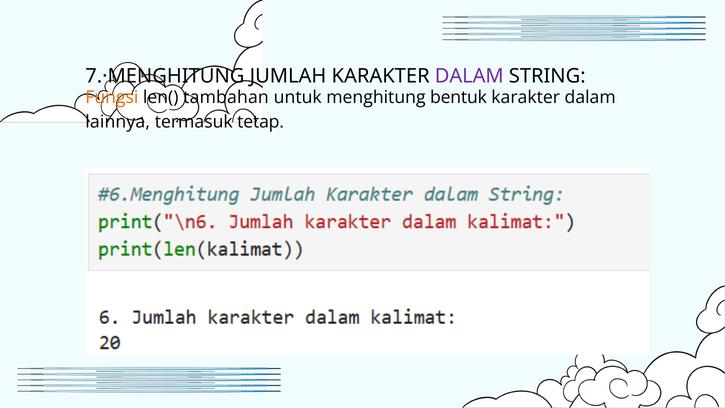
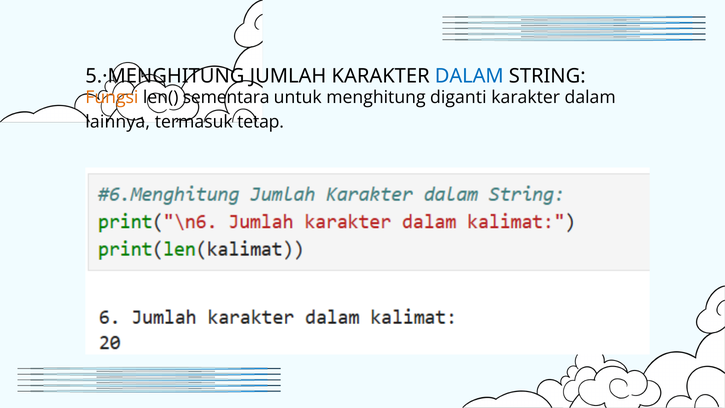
7.·MENGHITUNG: 7.·MENGHITUNG -> 5.·MENGHITUNG (165, 76)
DALAM colour: purple -> blue (469, 76)
tambahan: tambahan -> sementara (226, 97)
bentuk: bentuk -> diganti (458, 97)
